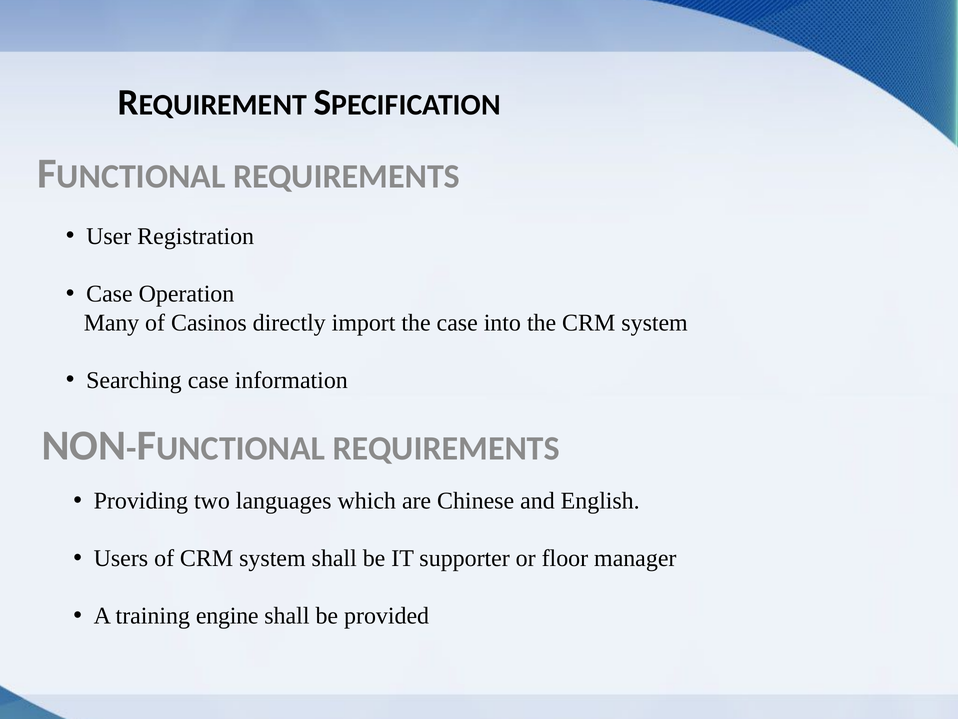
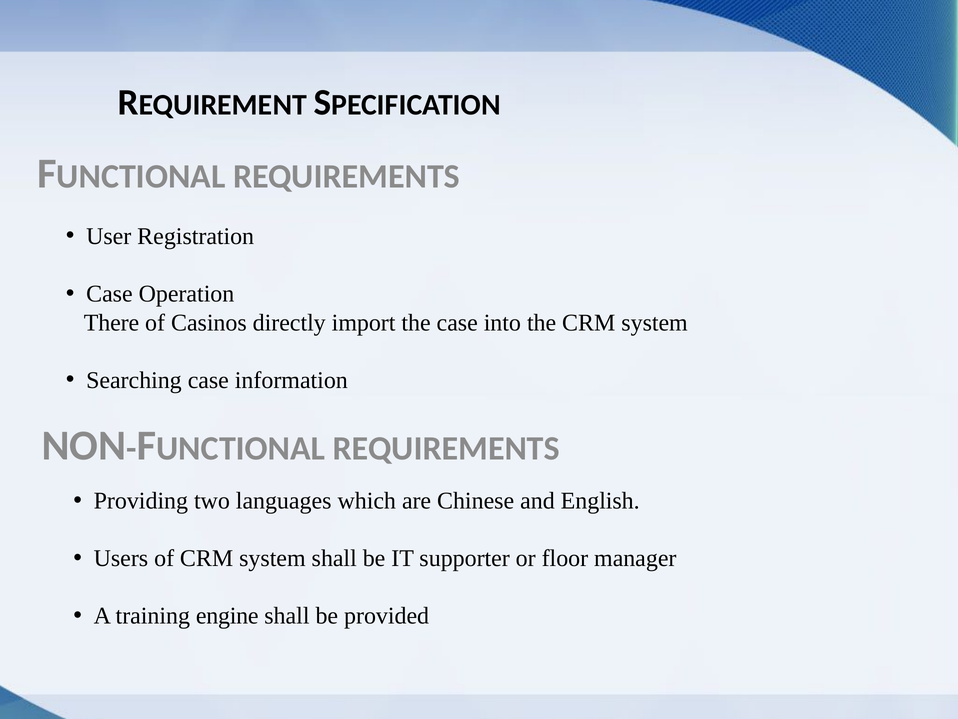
Many: Many -> There (111, 322)
